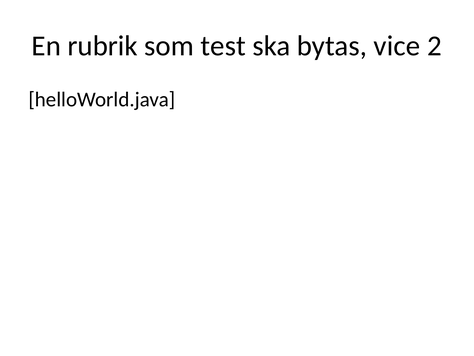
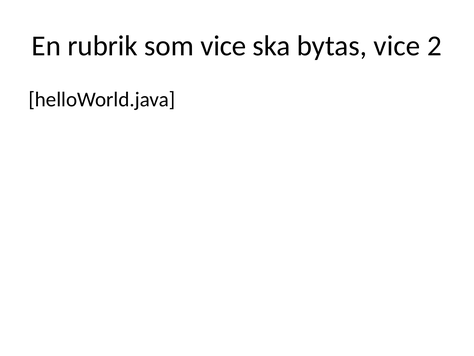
som test: test -> vice (223, 46)
